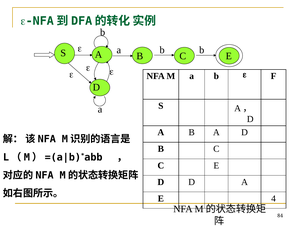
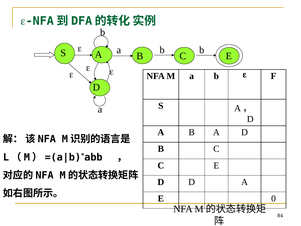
4: 4 -> 0 (274, 198)
